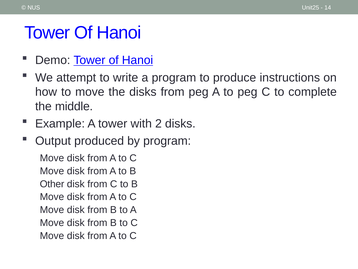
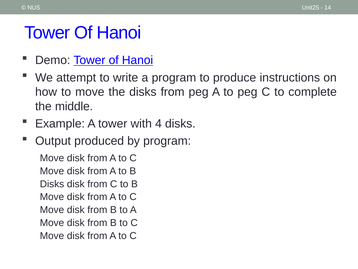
2: 2 -> 4 (158, 123)
Other: Other -> Disks (52, 184)
